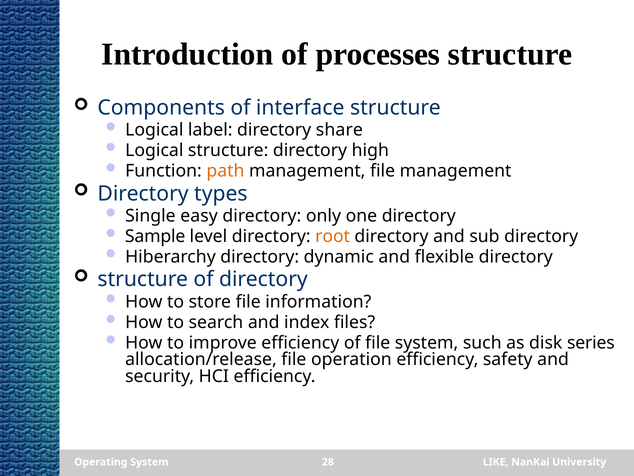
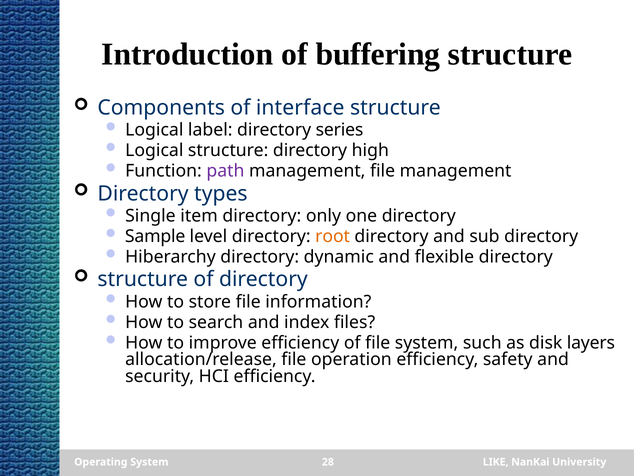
processes: processes -> buffering (378, 54)
share: share -> series (340, 130)
path colour: orange -> purple (225, 171)
easy: easy -> item (199, 216)
series: series -> layers (591, 342)
